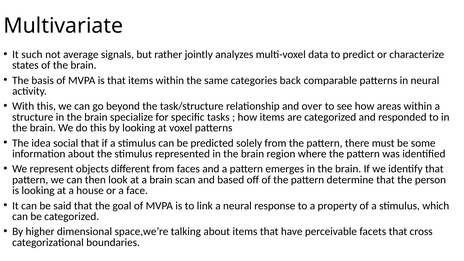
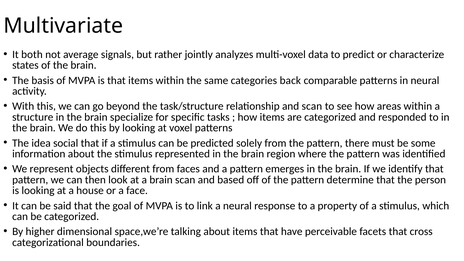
such: such -> both (32, 54)
and over: over -> scan (312, 106)
